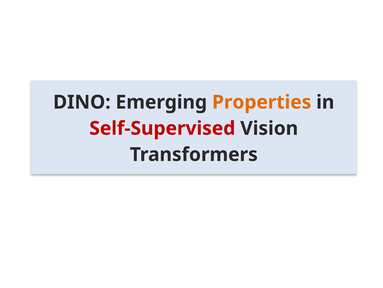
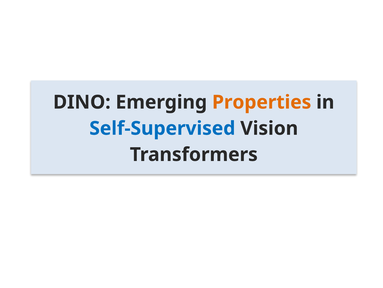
Self-Supervised colour: red -> blue (162, 128)
